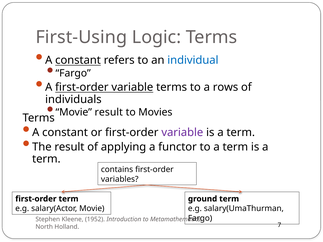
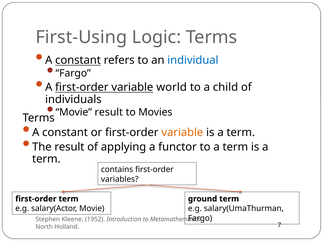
variable terms: terms -> world (172, 87)
rows: rows -> child (225, 87)
variable colour: purple -> orange (182, 133)
